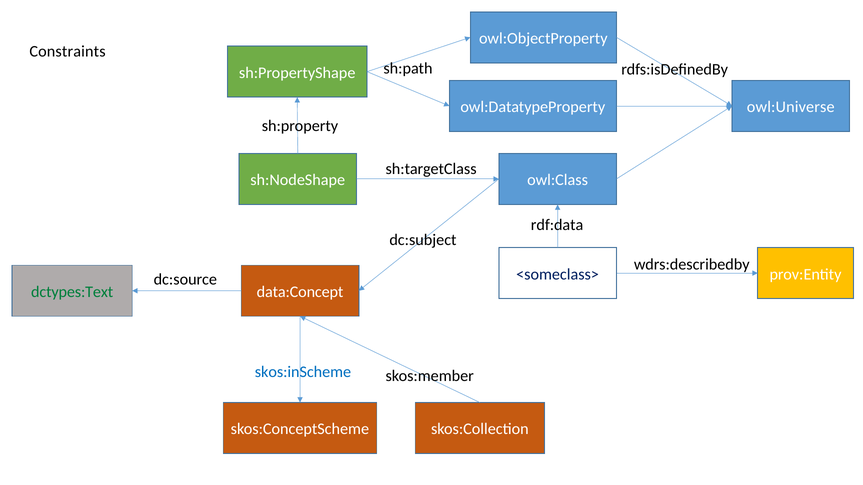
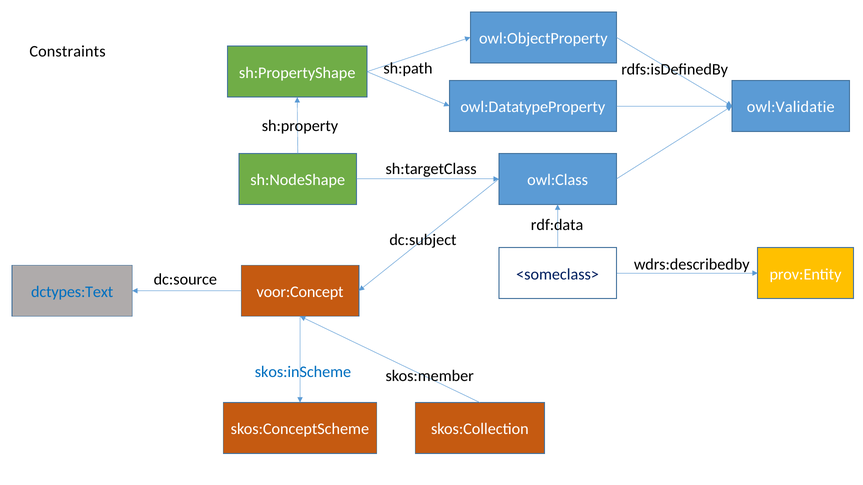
owl:Universe: owl:Universe -> owl:Validatie (791, 107)
dctypes:Text colour: green -> blue (72, 292)
data:Concept: data:Concept -> voor:Concept (300, 292)
